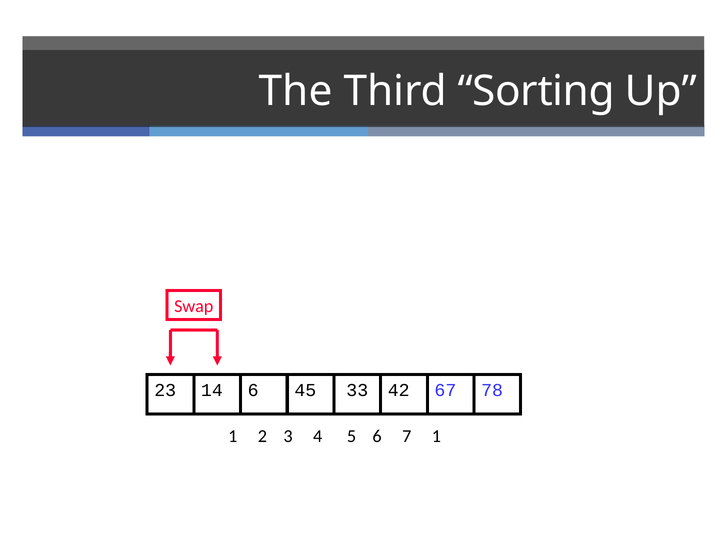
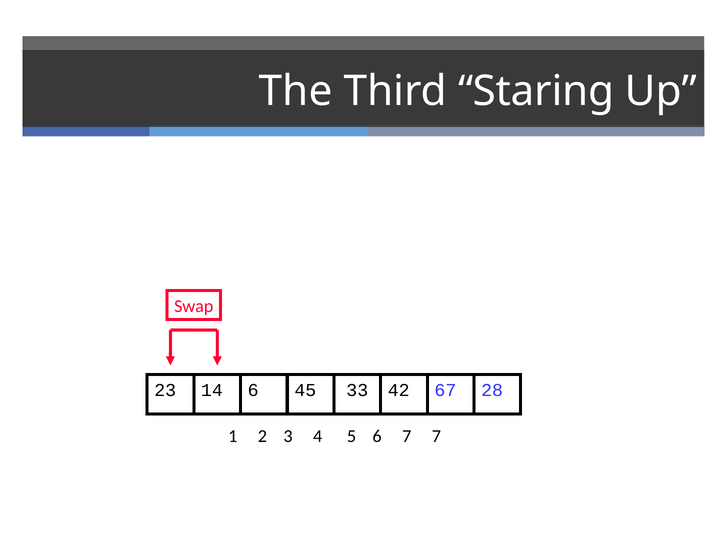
Sorting: Sorting -> Staring (536, 92)
78: 78 -> 28 (492, 391)
7 1: 1 -> 7 (436, 437)
